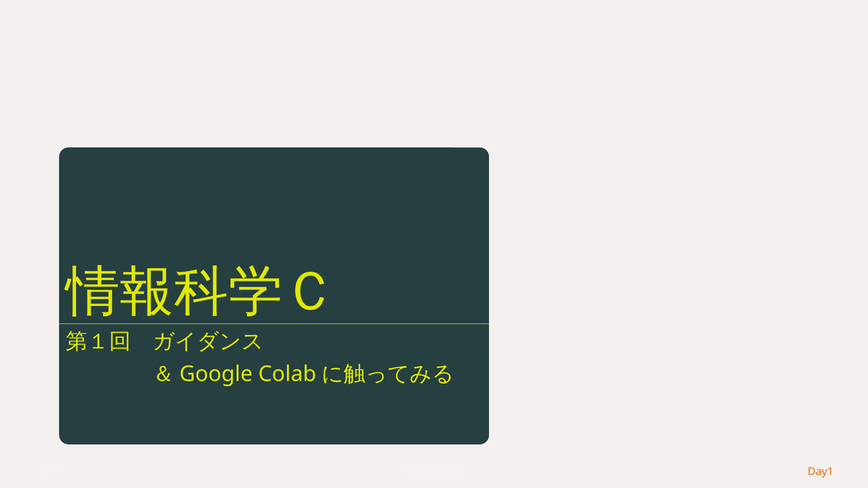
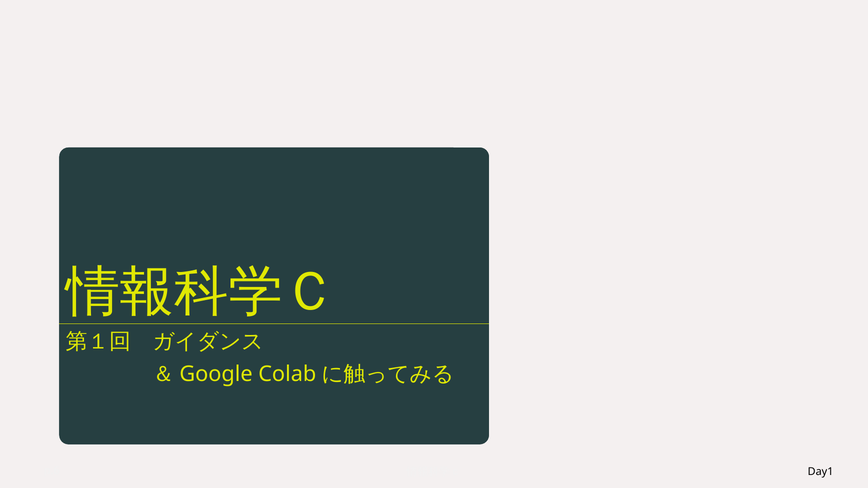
Day1 colour: orange -> black (821, 472)
